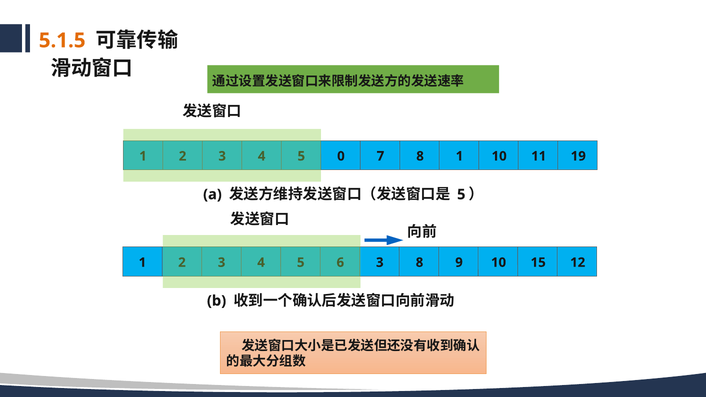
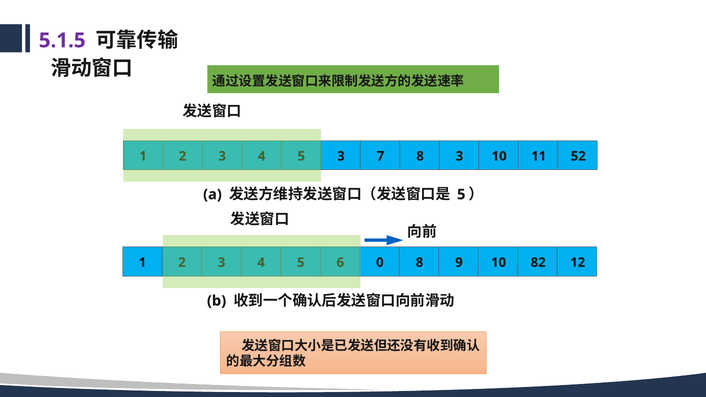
5.1.5 colour: orange -> purple (62, 41)
0: 0 -> 3 (341, 156)
8 1: 1 -> 3 (460, 156)
19: 19 -> 52 (578, 156)
3: 3 -> 0 (380, 263)
15: 15 -> 82 (538, 263)
